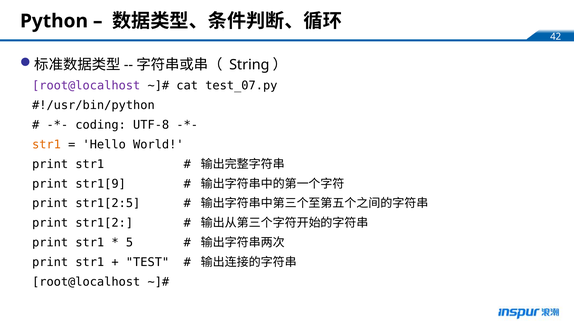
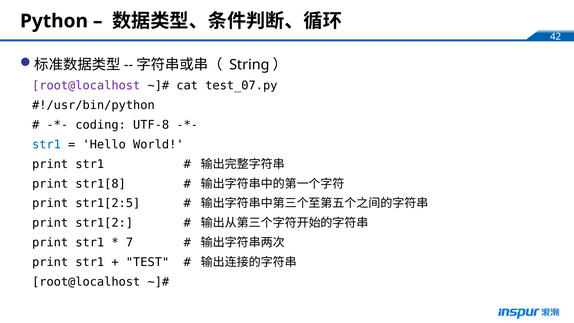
str1 colour: orange -> blue (46, 144)
str1[9: str1[9 -> str1[8 (101, 184)
5: 5 -> 7 (129, 243)
